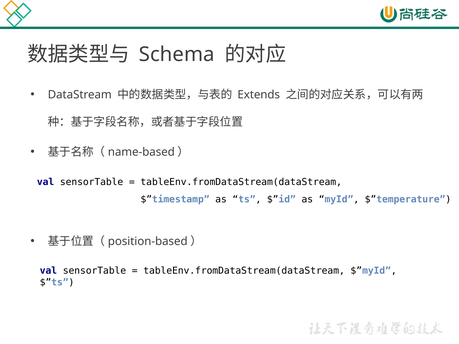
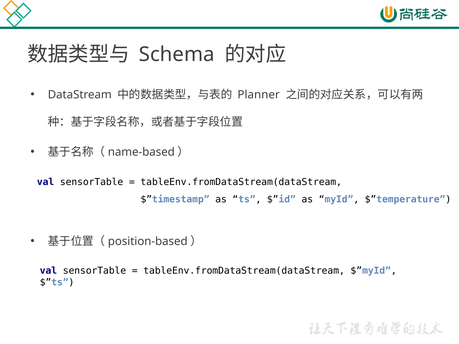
Extends: Extends -> Planner (259, 95)
